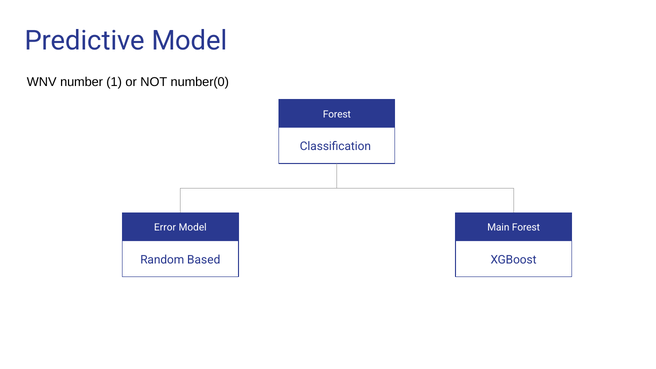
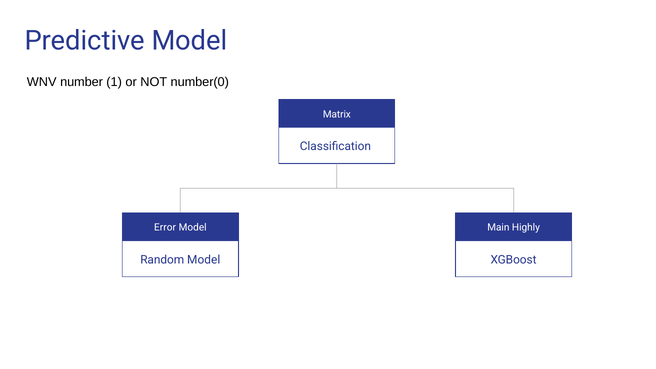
Forest: Forest -> Matrix (337, 114)
Main Forest: Forest -> Highly (526, 228)
Random Based: Based -> Model (204, 260)
